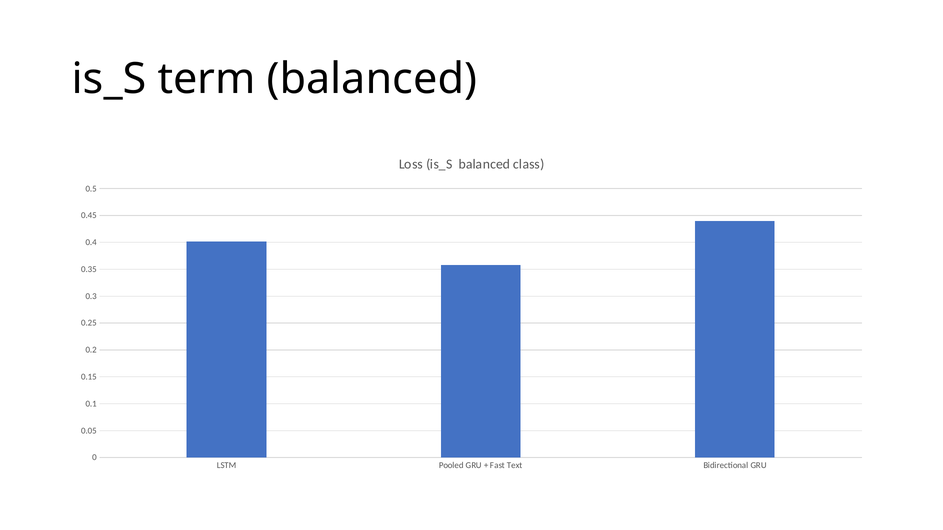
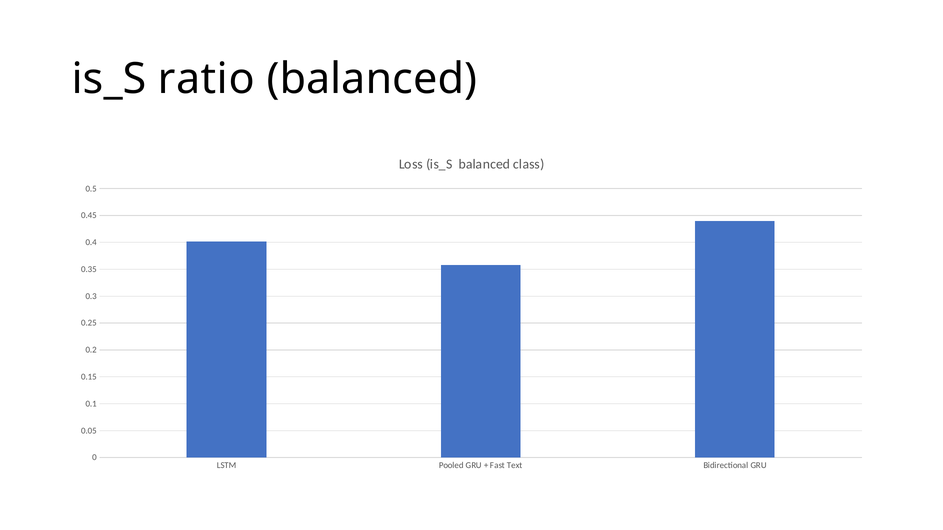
term: term -> ratio (206, 79)
